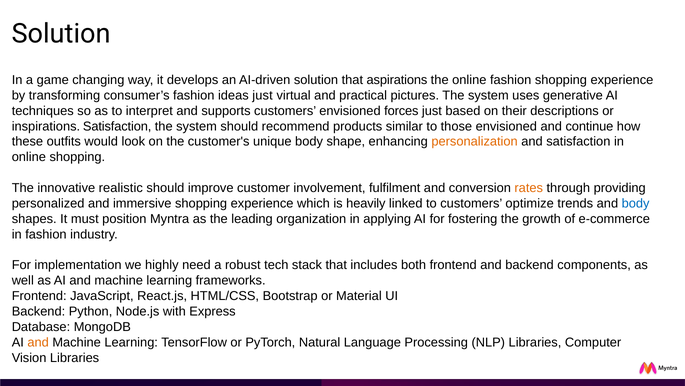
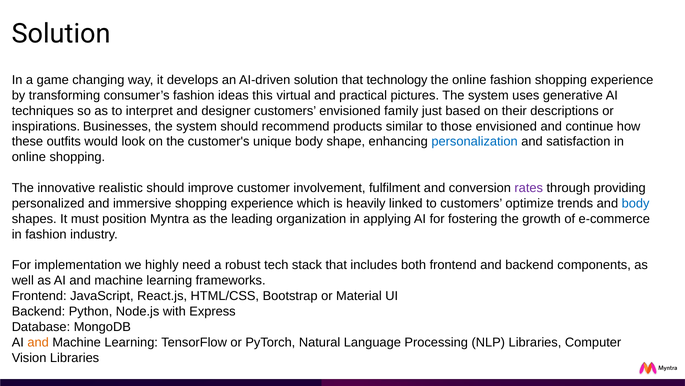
aspirations: aspirations -> technology (397, 80)
ideas just: just -> this (263, 95)
supports: supports -> designer (226, 111)
forces: forces -> family (401, 111)
inspirations Satisfaction: Satisfaction -> Businesses (117, 126)
personalization colour: orange -> blue (475, 141)
rates colour: orange -> purple (529, 188)
